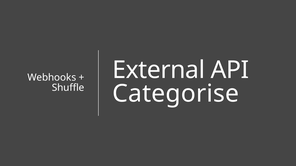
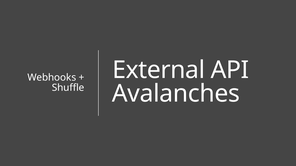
Categorise: Categorise -> Avalanches (176, 94)
